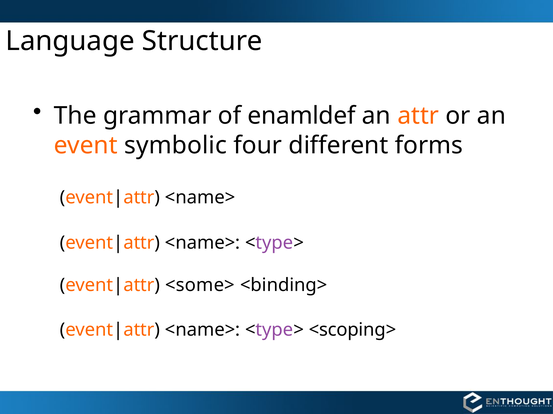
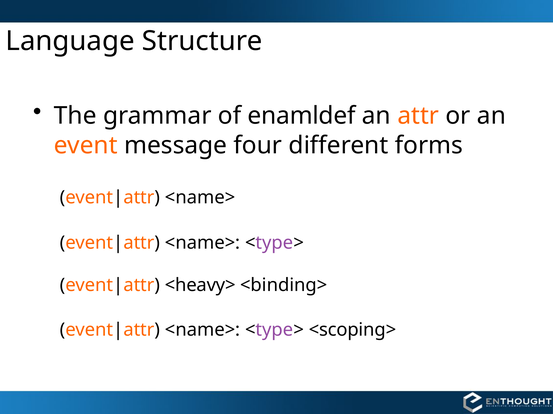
symbolic: symbolic -> message (176, 146)
<some>: <some> -> <heavy> (200, 286)
